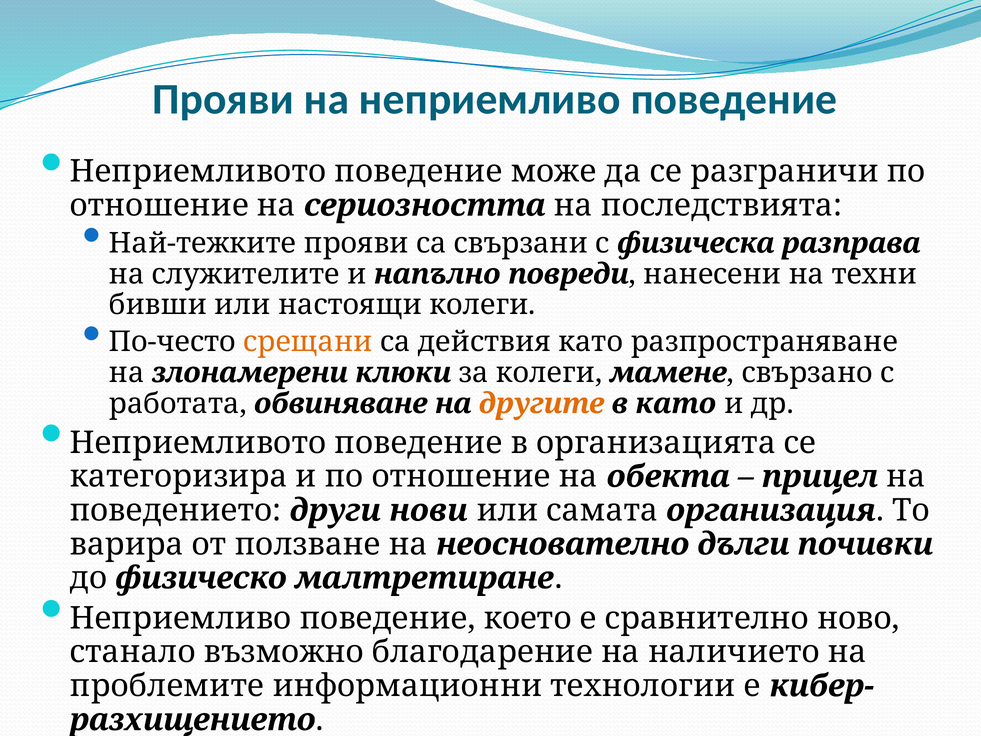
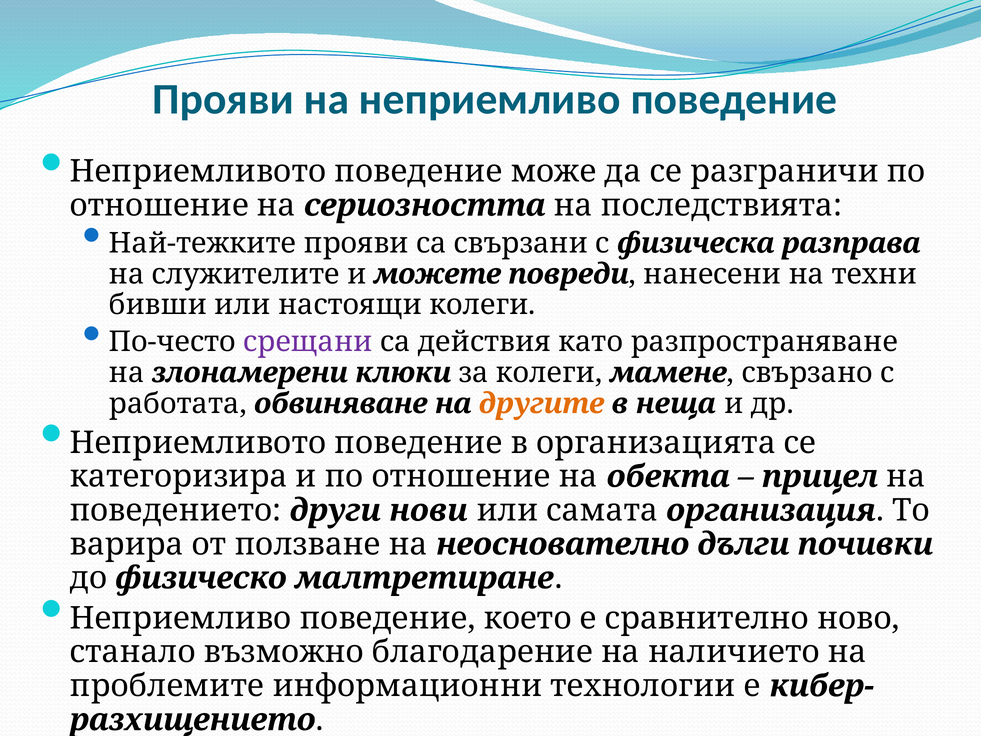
напълно: напълно -> можете (438, 274)
срещани colour: orange -> purple (308, 342)
в като: като -> неща (676, 404)
